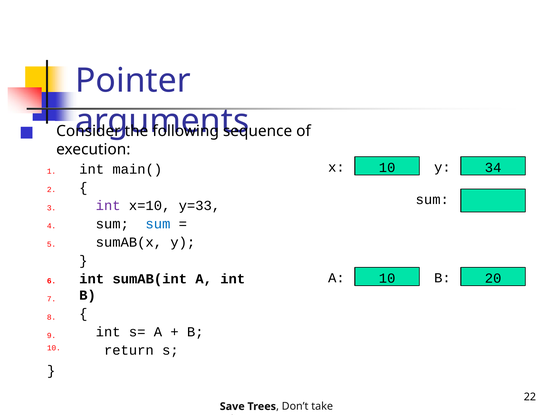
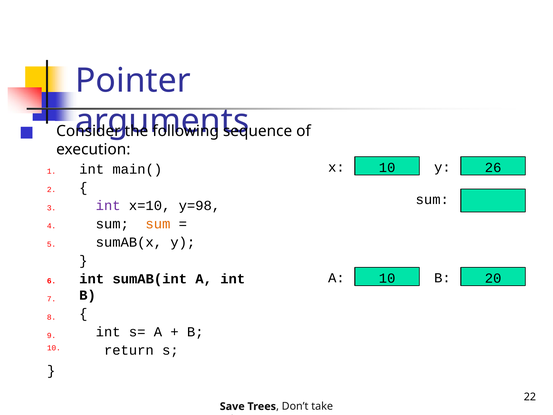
34: 34 -> 26 (493, 168)
y=33: y=33 -> y=98 (199, 206)
sum colour: blue -> orange (158, 224)
